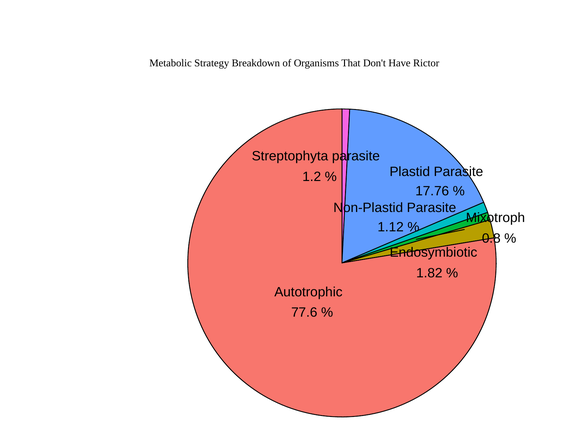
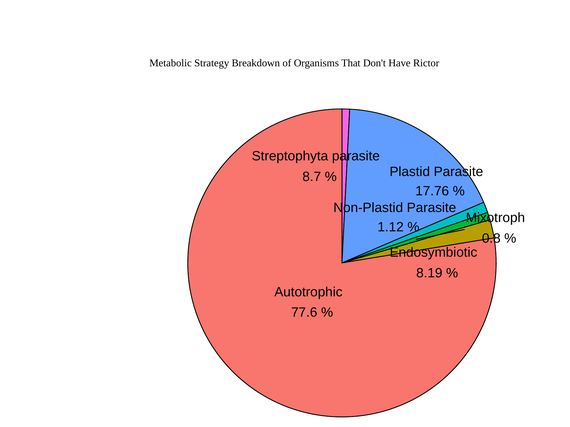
1.2: 1.2 -> 8.7 (312, 177)
1.82: 1.82 -> 8.19 (429, 273)
